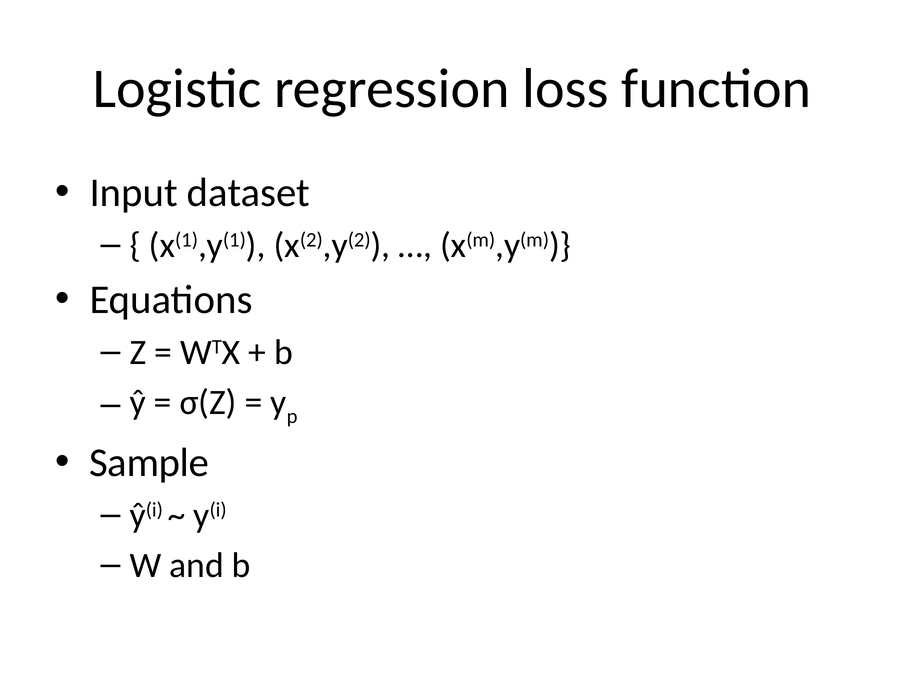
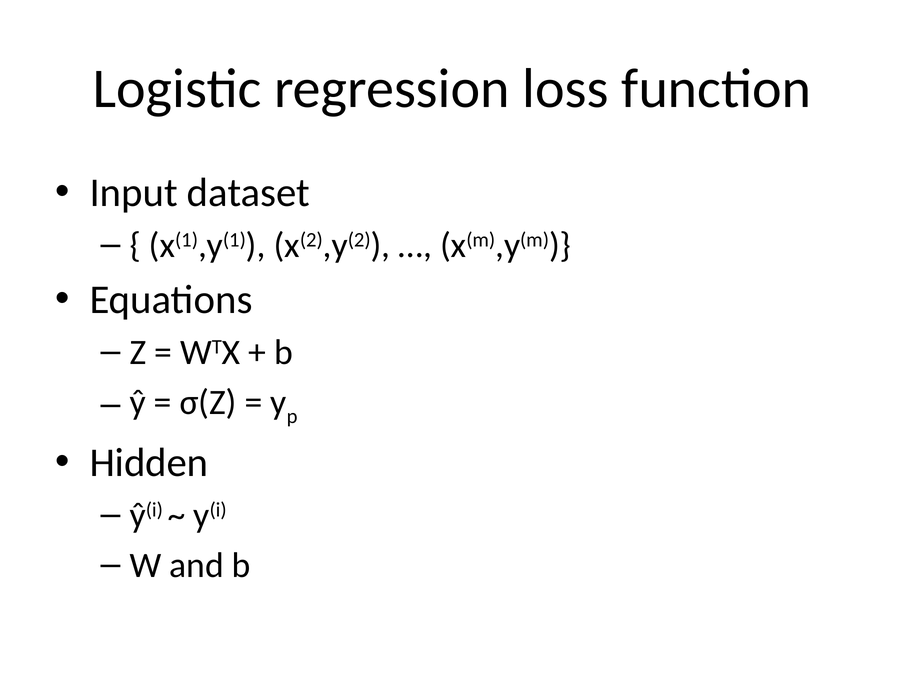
Sample: Sample -> Hidden (149, 463)
